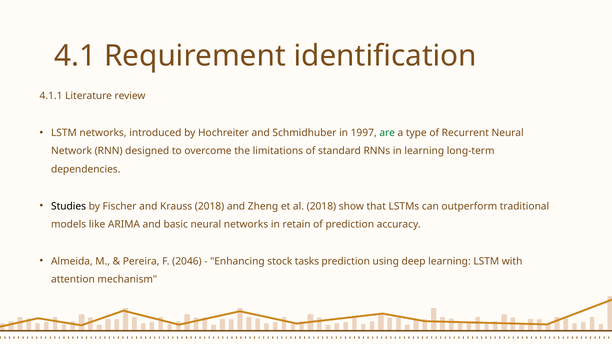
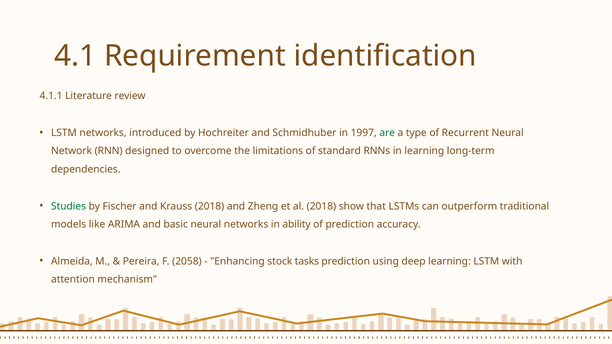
Studies colour: black -> green (69, 206)
retain: retain -> ability (297, 225)
2046: 2046 -> 2058 (187, 261)
